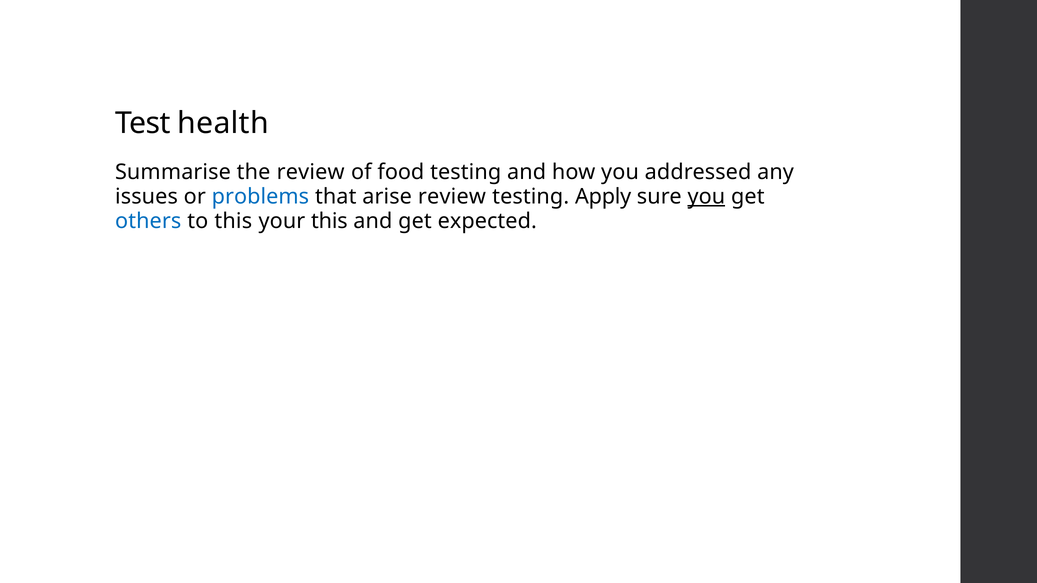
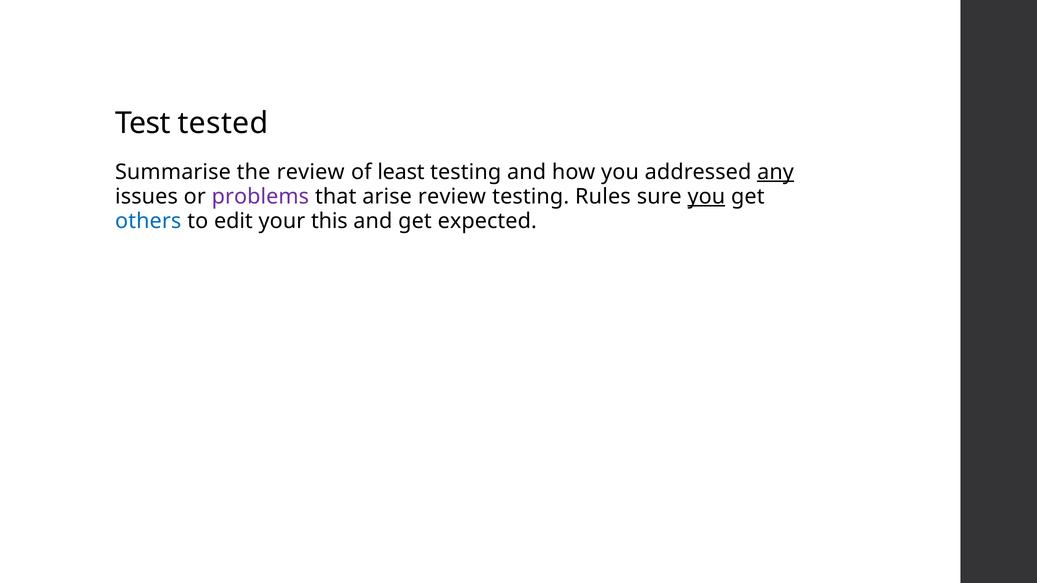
health: health -> tested (223, 123)
food: food -> least (401, 172)
any underline: none -> present (776, 172)
problems colour: blue -> purple (260, 197)
Apply: Apply -> Rules (603, 197)
to this: this -> edit (233, 221)
